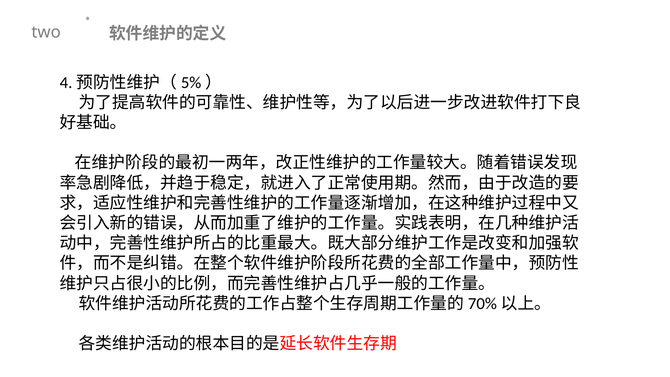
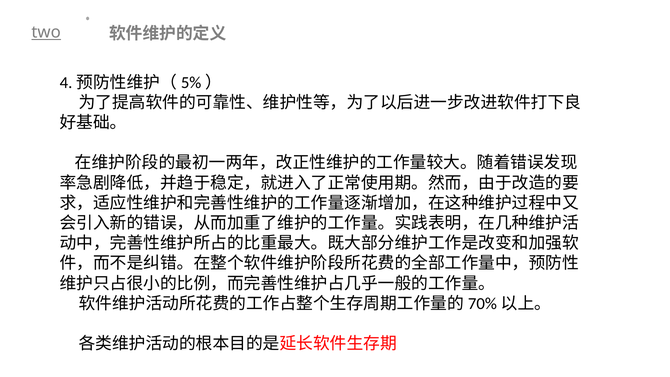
two underline: none -> present (46, 32)
